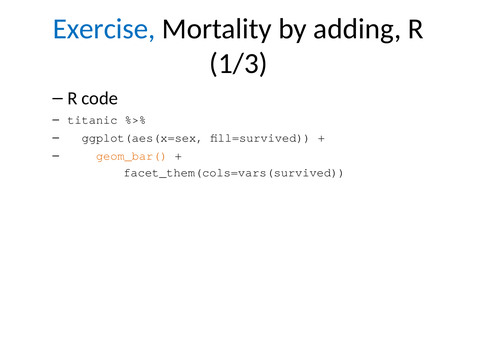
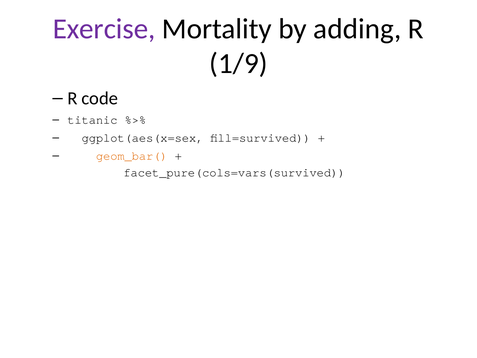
Exercise colour: blue -> purple (104, 29)
1/3: 1/3 -> 1/9 (238, 64)
facet_them(cols=vars(survived: facet_them(cols=vars(survived -> facet_pure(cols=vars(survived (234, 173)
